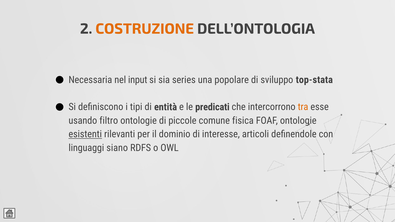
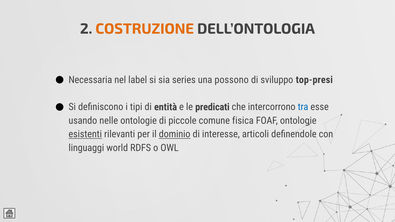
input: input -> label (138, 80)
popolare: popolare -> possono (232, 80)
top-stata: top-stata -> top-presi (314, 80)
tra colour: orange -> blue (303, 107)
filtro: filtro -> nelle (109, 121)
dominio underline: none -> present (175, 134)
siano: siano -> world (117, 148)
